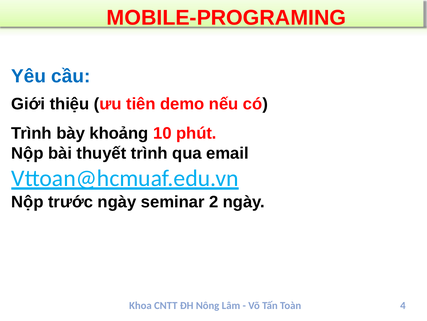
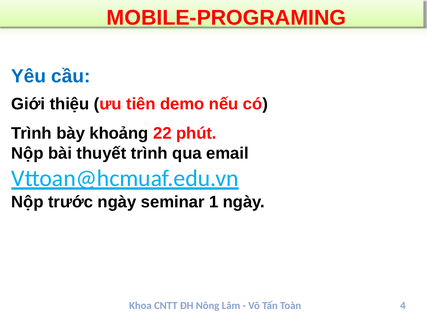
10: 10 -> 22 (162, 133)
2: 2 -> 1 (214, 201)
